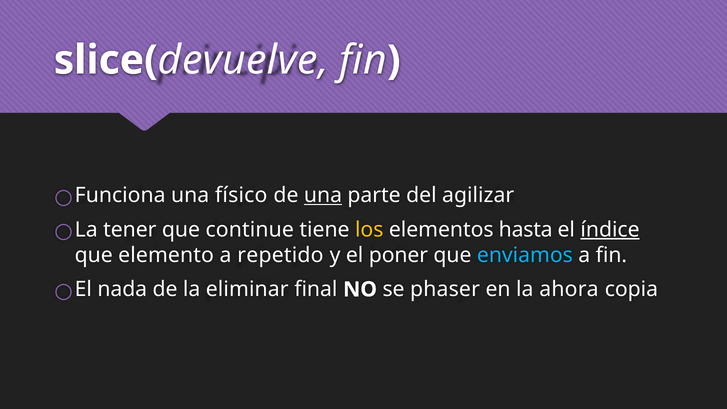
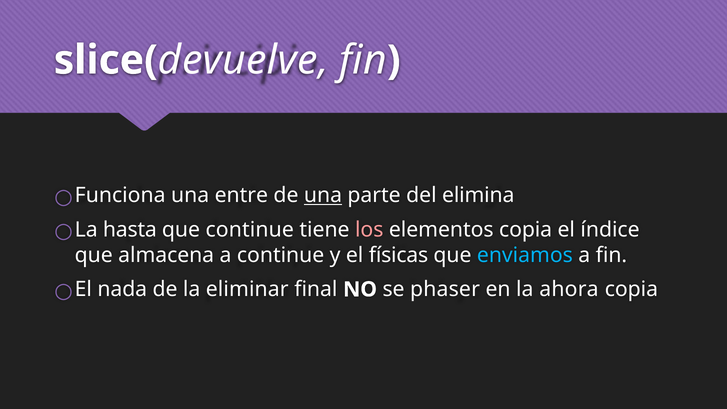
físico: físico -> entre (241, 195)
agilizar: agilizar -> elimina (478, 195)
tener: tener -> hasta (130, 230)
los colour: yellow -> pink (369, 230)
elementos hasta: hasta -> copia (526, 230)
índice underline: present -> none (610, 230)
elemento: elemento -> almacena (166, 255)
a repetido: repetido -> continue (281, 255)
poner: poner -> físicas (399, 255)
